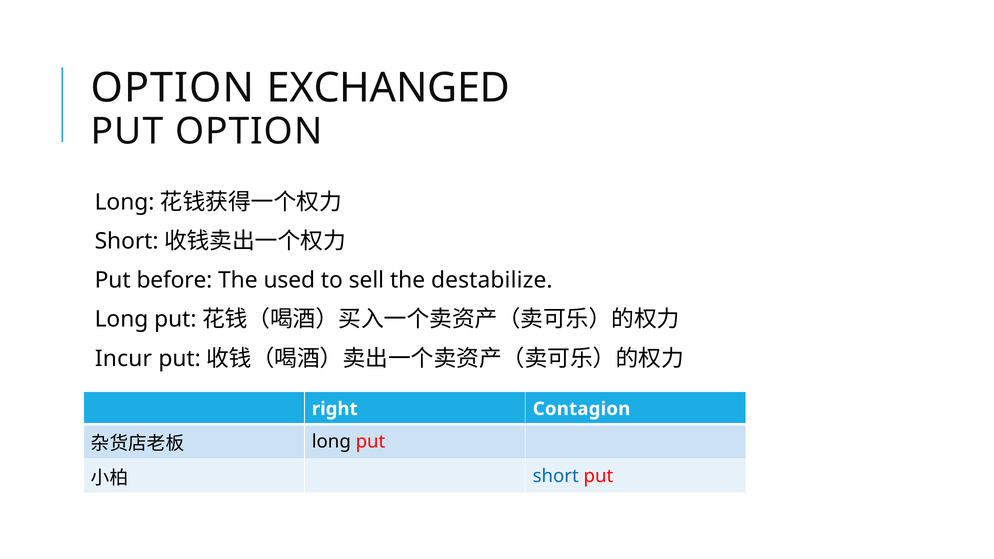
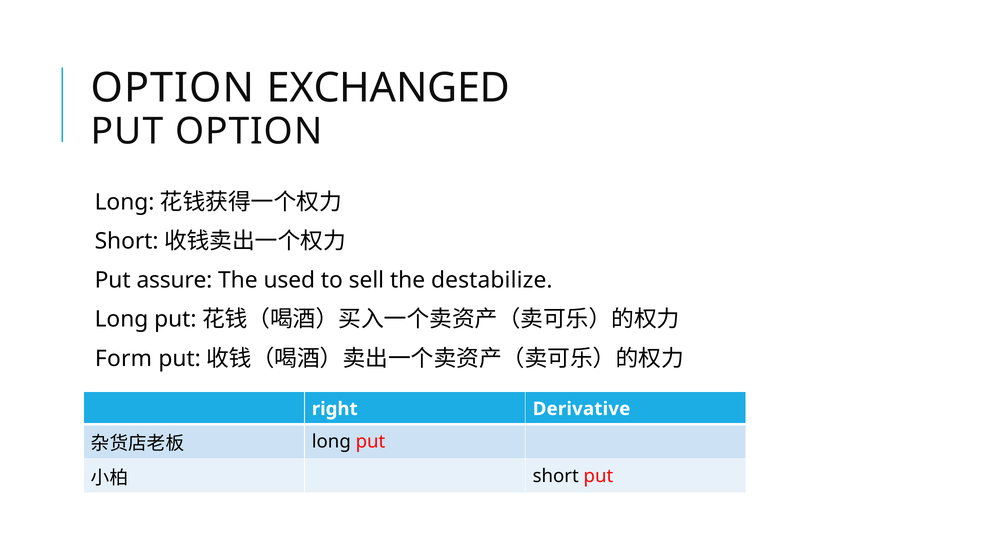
before: before -> assure (174, 280)
Incur: Incur -> Form (123, 359)
Contagion: Contagion -> Derivative (582, 409)
short colour: blue -> black (556, 476)
